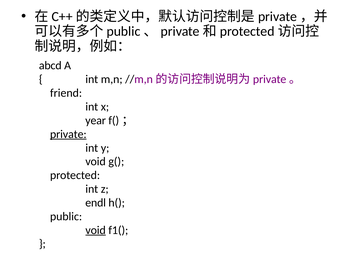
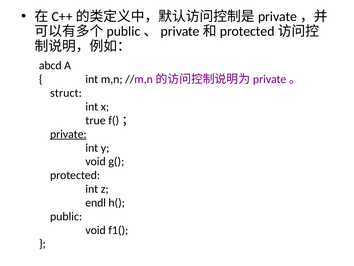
friend: friend -> struct (66, 93)
year: year -> true (96, 120)
void underline: present -> none (96, 230)
